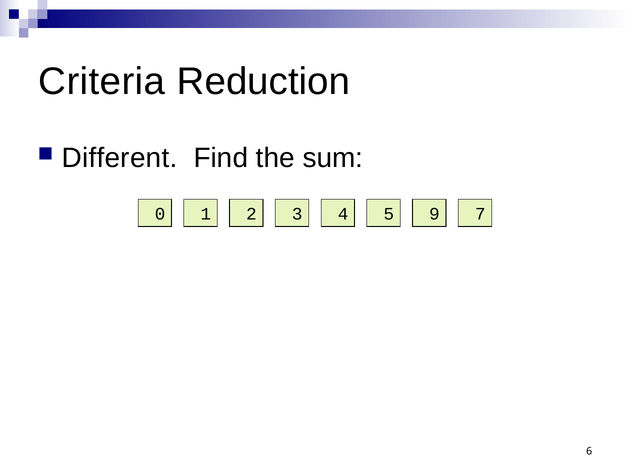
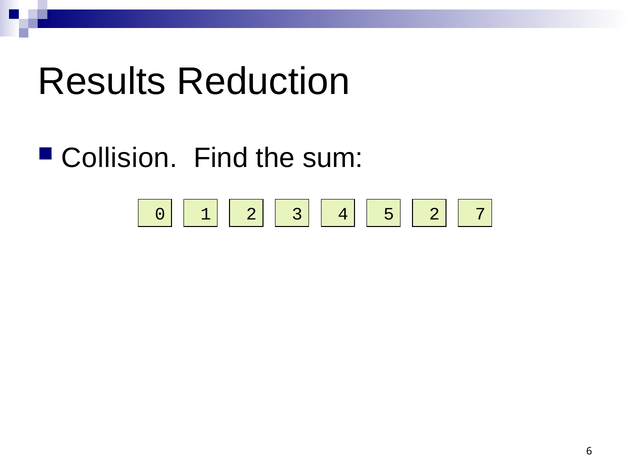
Criteria: Criteria -> Results (102, 81)
Different: Different -> Collision (120, 158)
4 9: 9 -> 2 (434, 214)
